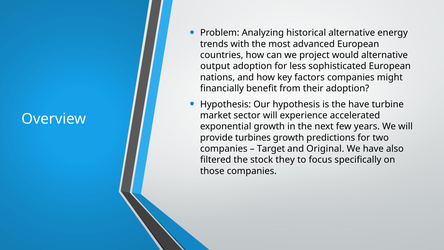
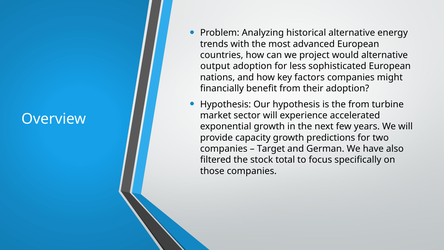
the have: have -> from (359, 104)
turbines: turbines -> capacity (253, 138)
Original: Original -> German (325, 149)
they: they -> total (285, 160)
